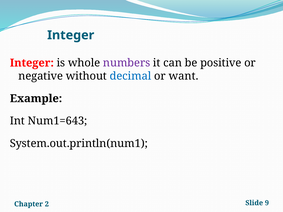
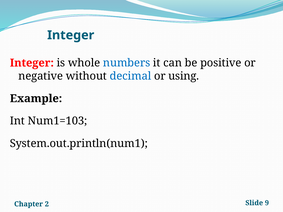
numbers colour: purple -> blue (127, 63)
want: want -> using (184, 76)
Num1=643: Num1=643 -> Num1=103 (57, 121)
